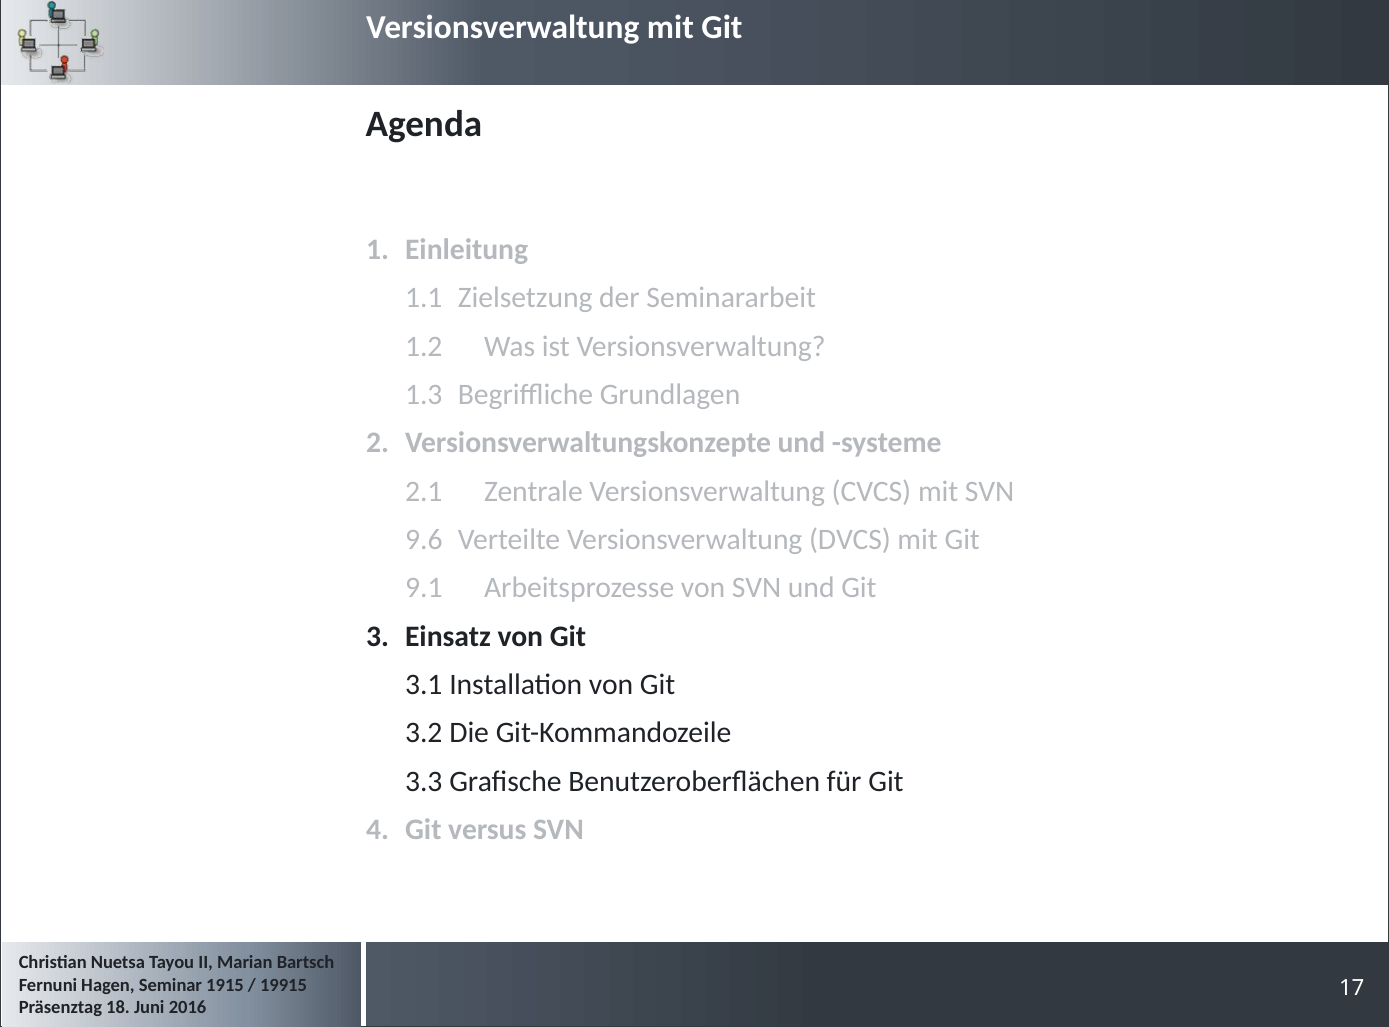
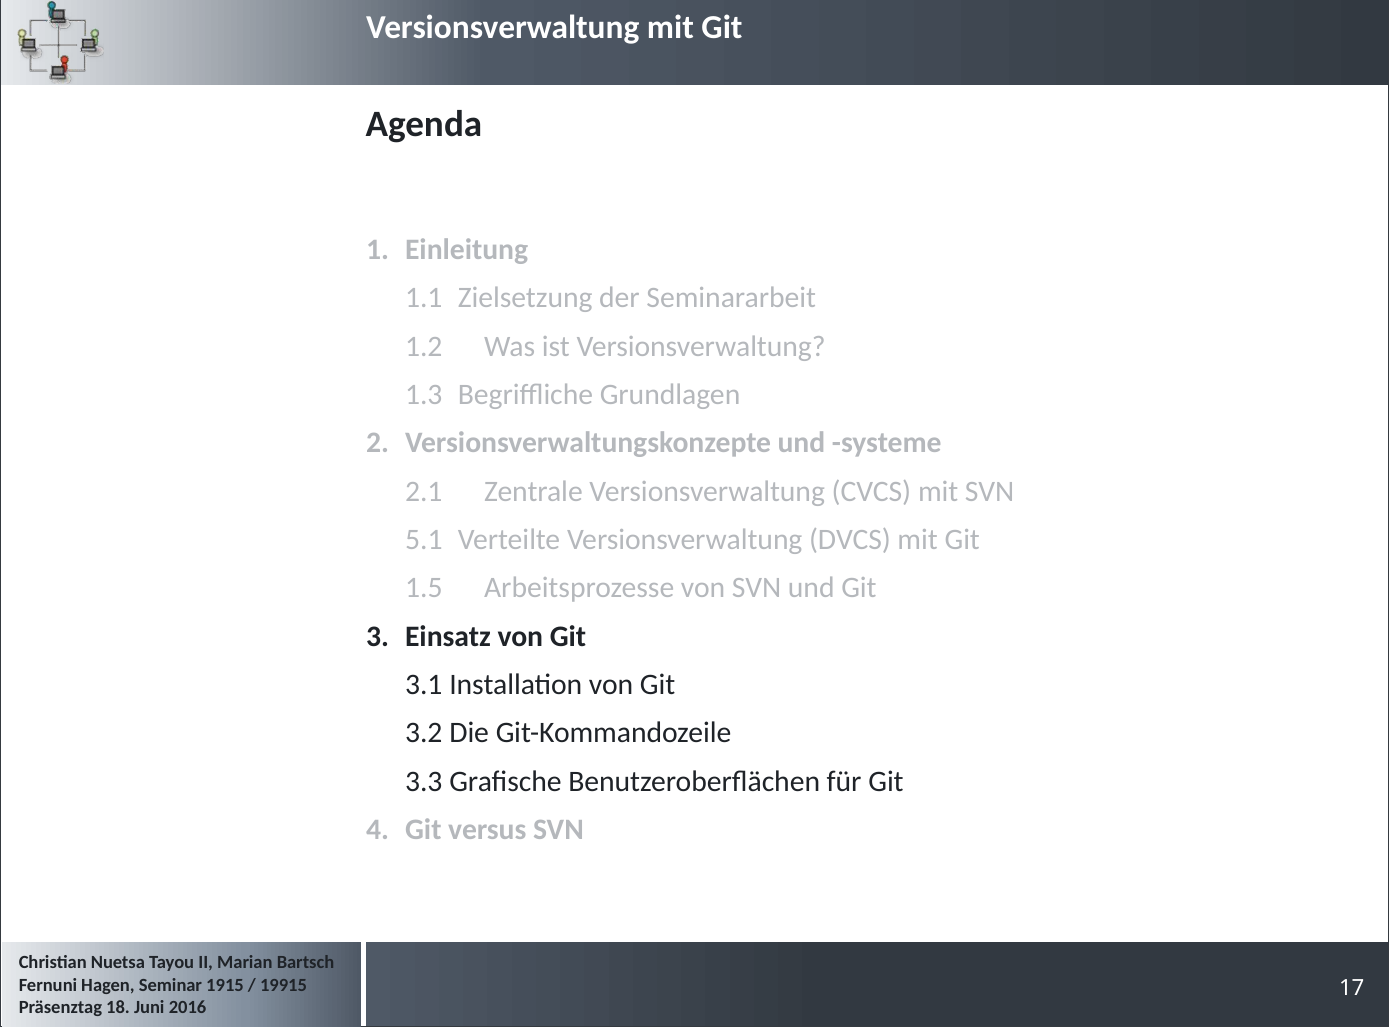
9.6: 9.6 -> 5.1 (424, 539)
9.1: 9.1 -> 1.5 (424, 588)
